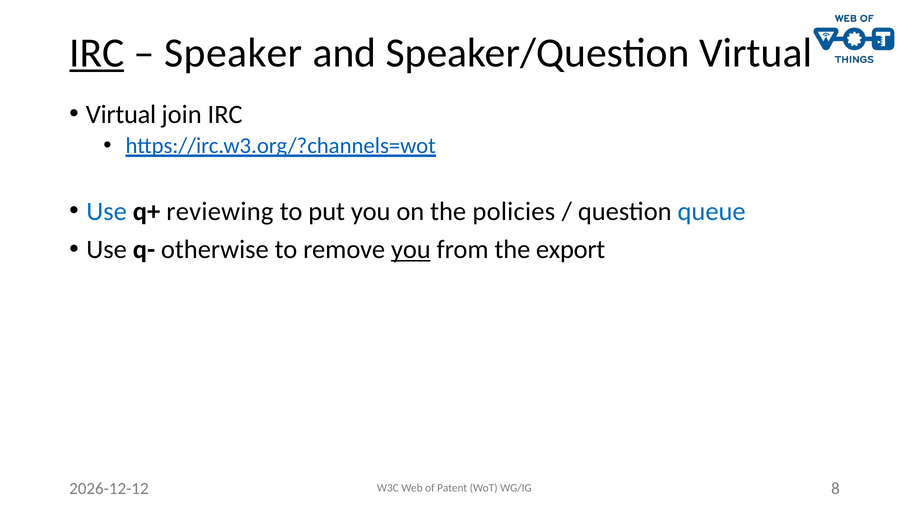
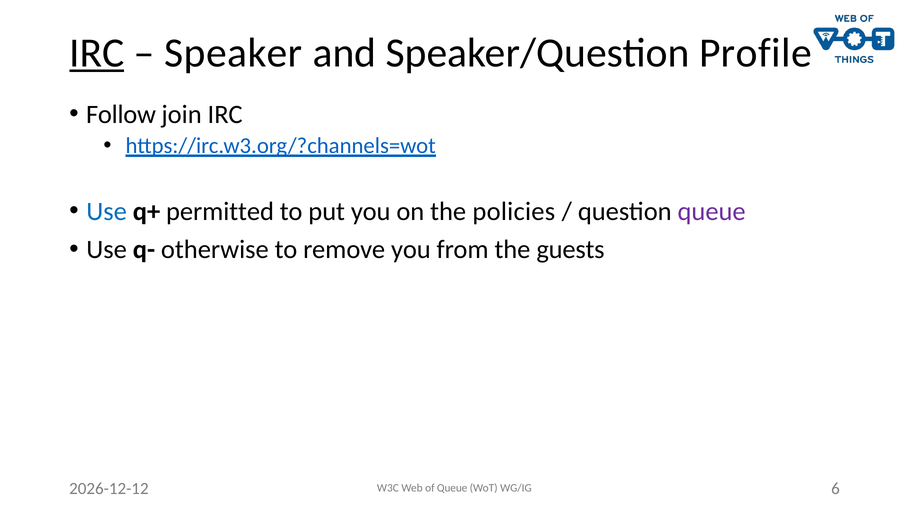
Speaker/Question Virtual: Virtual -> Profile (755, 53)
Virtual: Virtual -> Follow (121, 114)
reviewing: reviewing -> permitted (220, 211)
queue colour: blue -> purple (712, 211)
you underline: present -> none (411, 250)
export: export -> guests (571, 250)
of Patent: Patent -> Queue (452, 488)
8: 8 -> 6 (835, 489)
